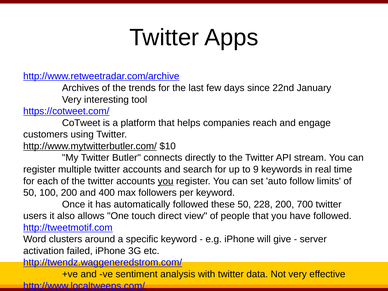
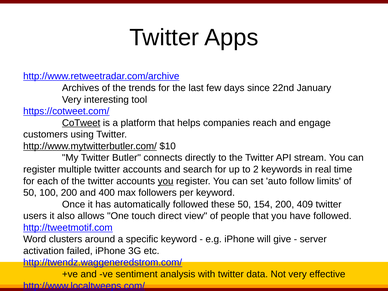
CoTweet underline: none -> present (81, 123)
9: 9 -> 2 (256, 169)
228: 228 -> 154 (263, 204)
700: 700 -> 409 (305, 204)
